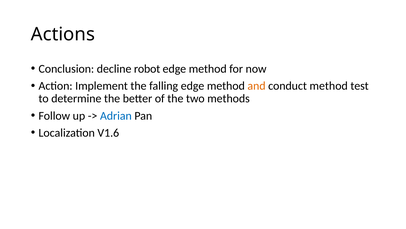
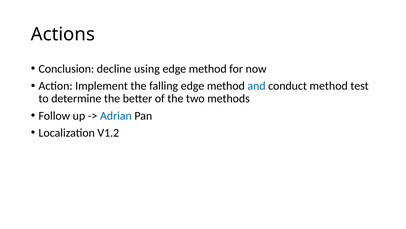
robot: robot -> using (147, 69)
and colour: orange -> blue (257, 86)
V1.6: V1.6 -> V1.2 (108, 133)
